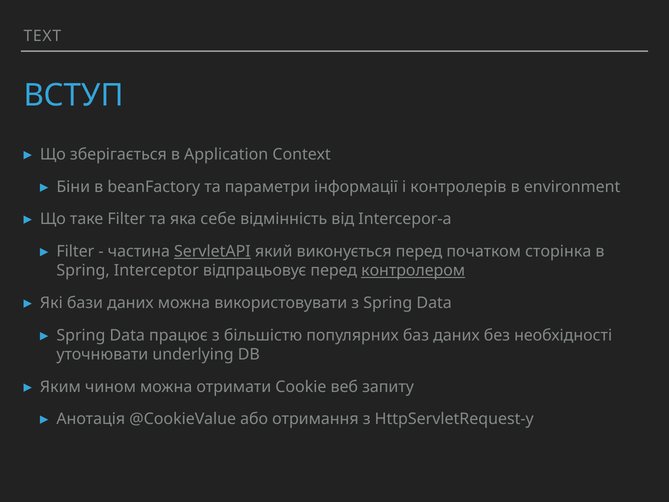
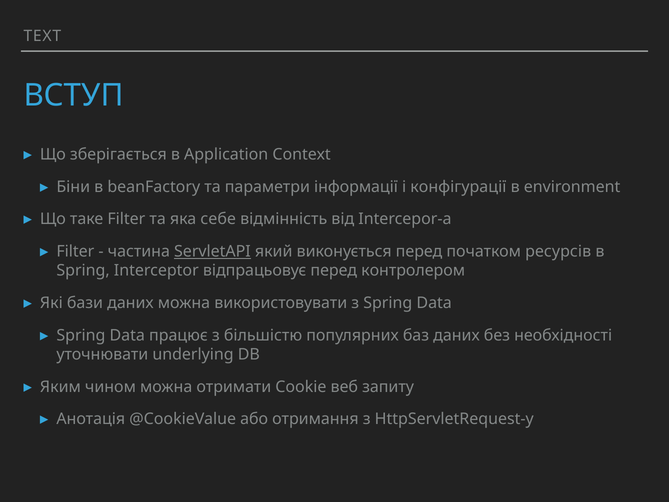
контролерів: контролерів -> конфігурації (458, 187)
сторінка: сторінка -> ресурсів (558, 251)
контролером underline: present -> none (413, 270)
